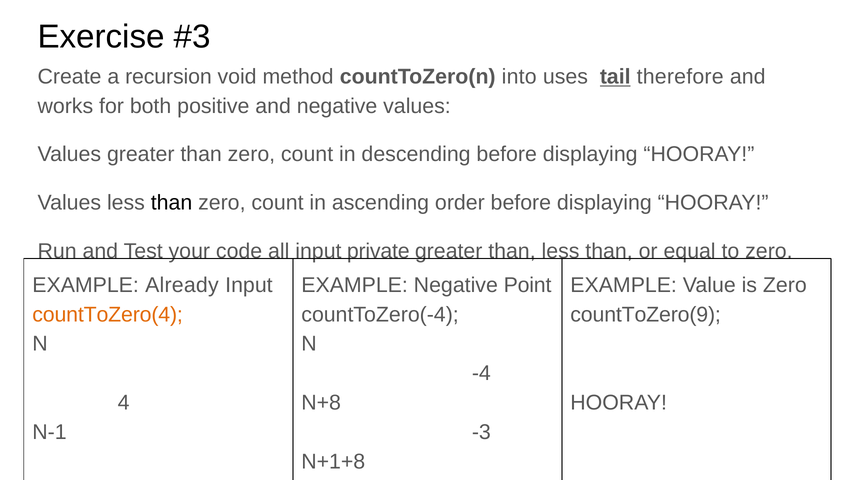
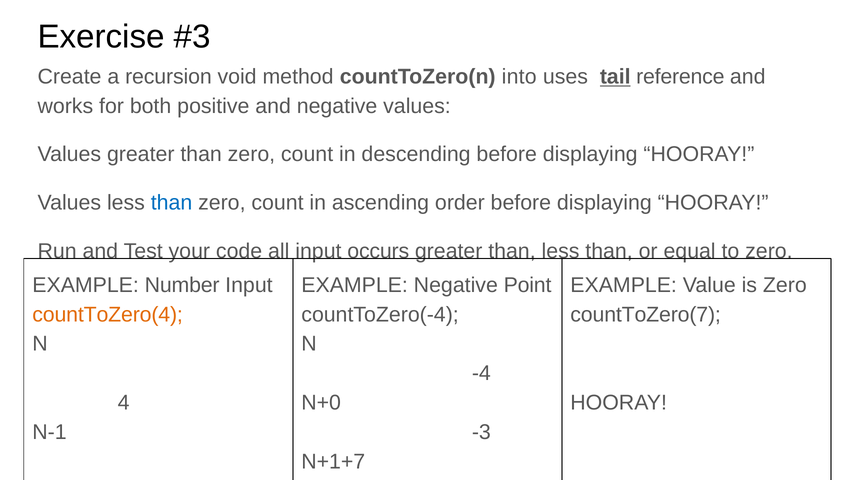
therefore: therefore -> reference (680, 77)
than colour: black -> blue (172, 203)
private: private -> occurs (378, 251)
Already: Already -> Number (182, 285)
countToZero(9: countToZero(9 -> countToZero(7 (646, 314)
N+8: N+8 -> N+0 (321, 403)
N+1+8: N+1+8 -> N+1+7 (333, 461)
